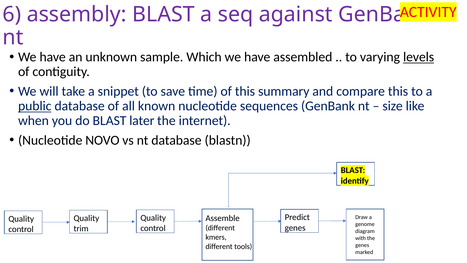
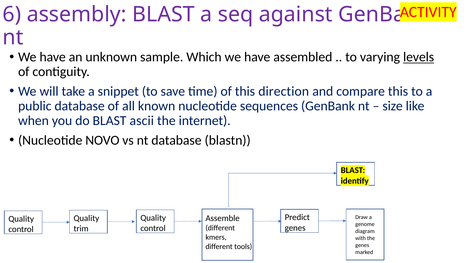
summary: summary -> direction (284, 91)
public underline: present -> none (35, 106)
later: later -> ascii (142, 121)
